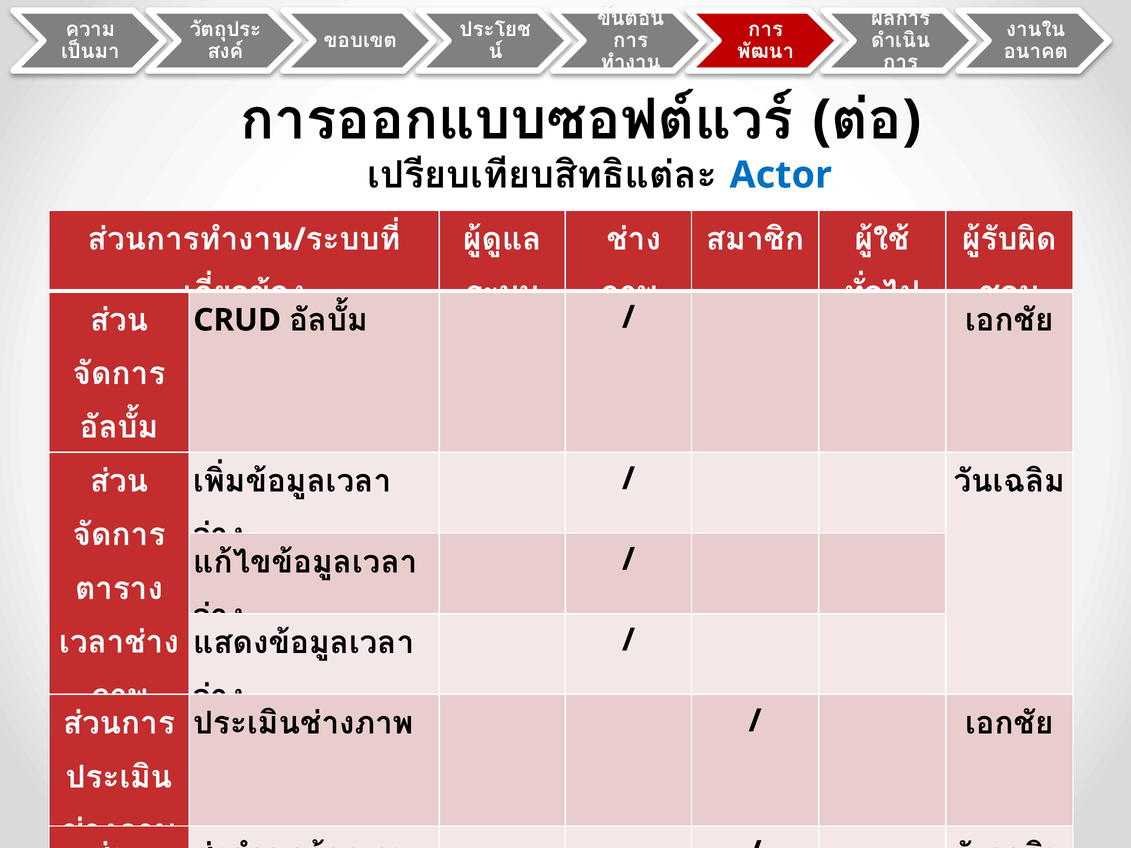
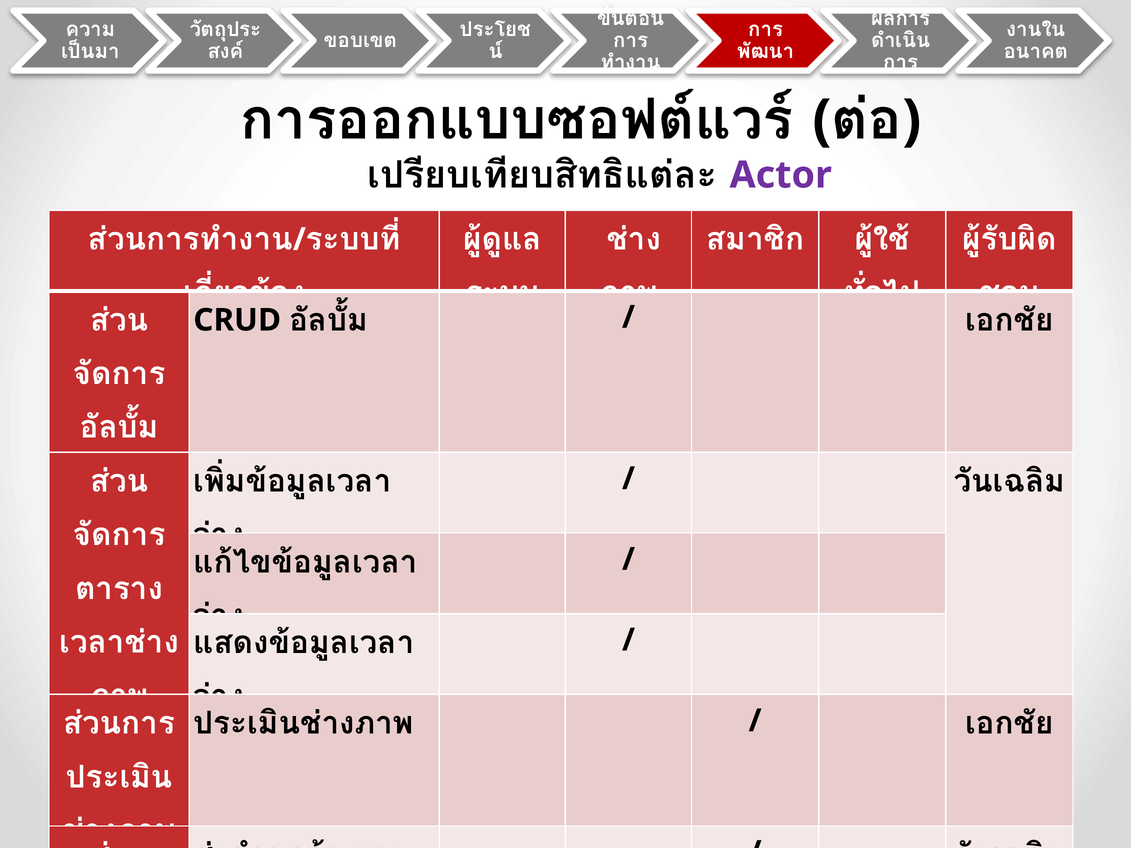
Actor colour: blue -> purple (781, 175)
